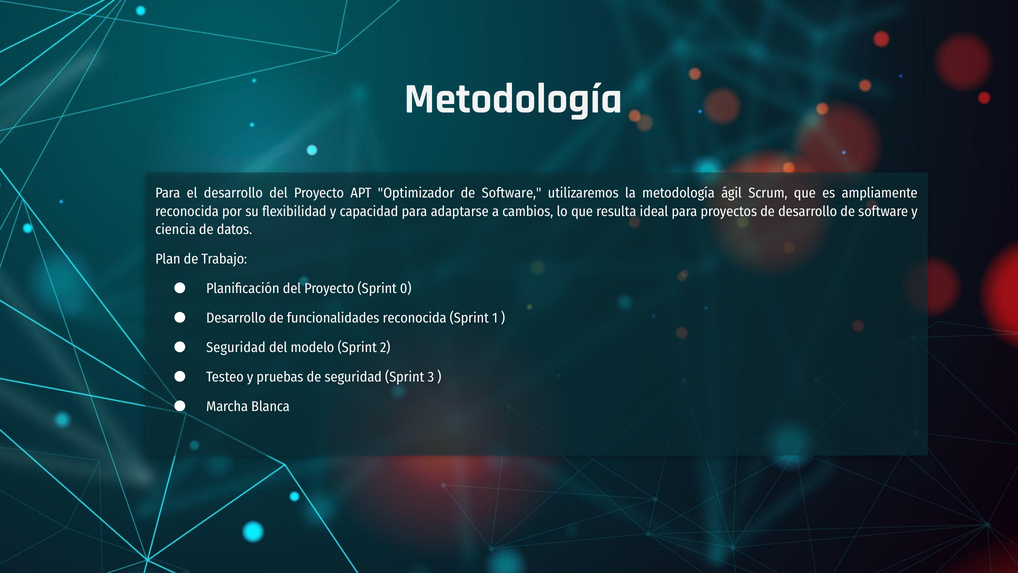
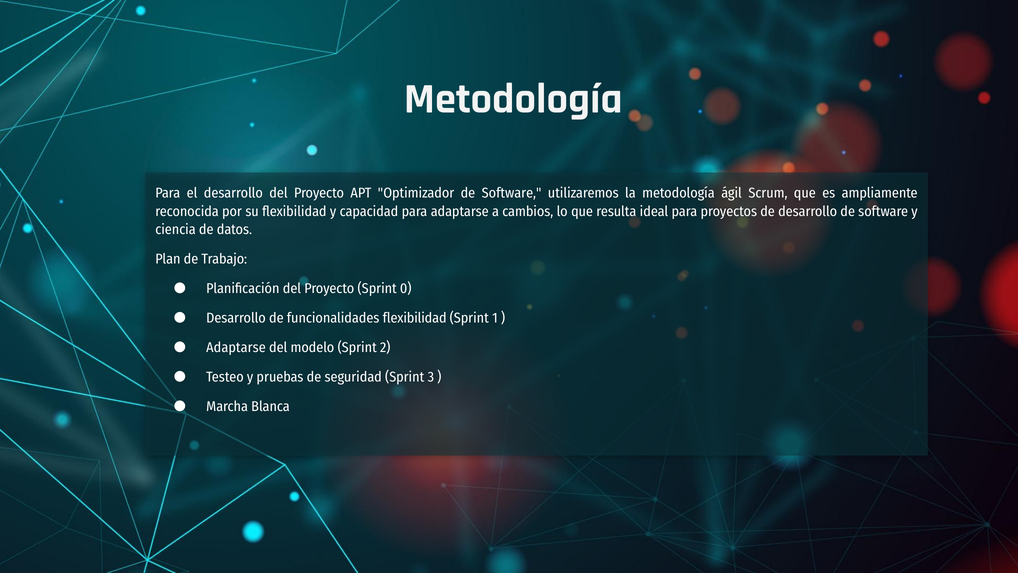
funcionalidades reconocida: reconocida -> flexibilidad (415, 318)
Seguridad: Seguridad -> Adaptarse (236, 347)
